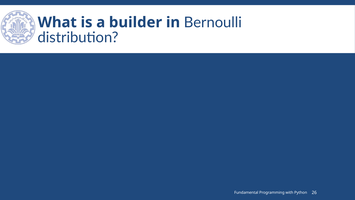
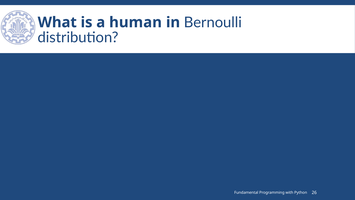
builder: builder -> human (136, 22)
